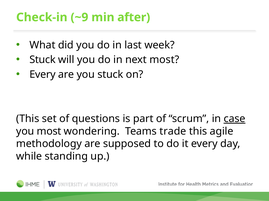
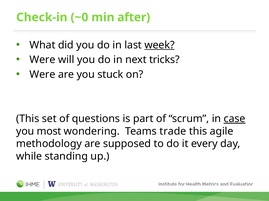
~9: ~9 -> ~0 (79, 17)
week underline: none -> present (160, 45)
Stuck: Stuck -> Were (42, 60)
next most: most -> tricks (164, 60)
Every: Every -> Were (42, 75)
